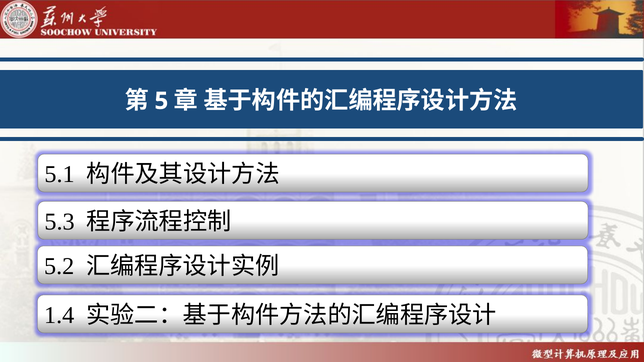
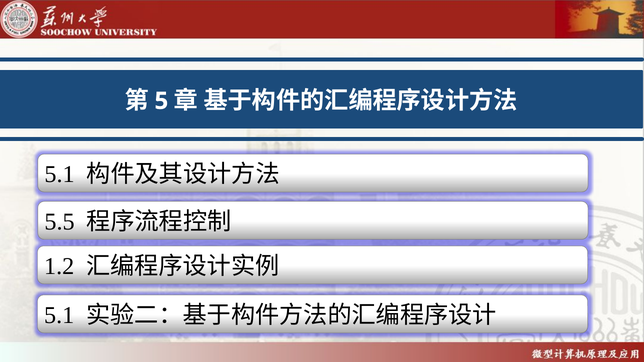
5.3: 5.3 -> 5.5 (60, 222)
5.2: 5.2 -> 1.2 (59, 267)
1.4: 1.4 -> 5.1 (59, 316)
